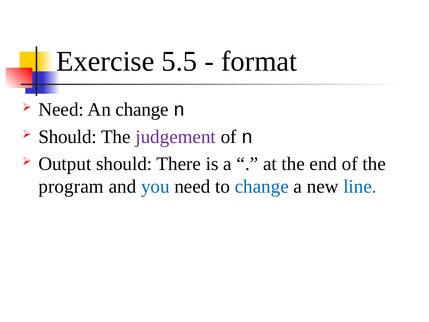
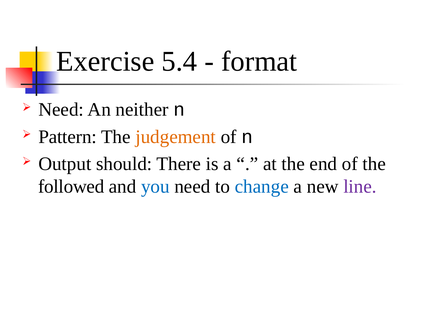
5.5: 5.5 -> 5.4 (179, 61)
An change: change -> neither (142, 110)
Should: Should -> Pattern (68, 137)
judgement colour: purple -> orange (176, 137)
program: program -> followed (71, 187)
line colour: blue -> purple (360, 187)
